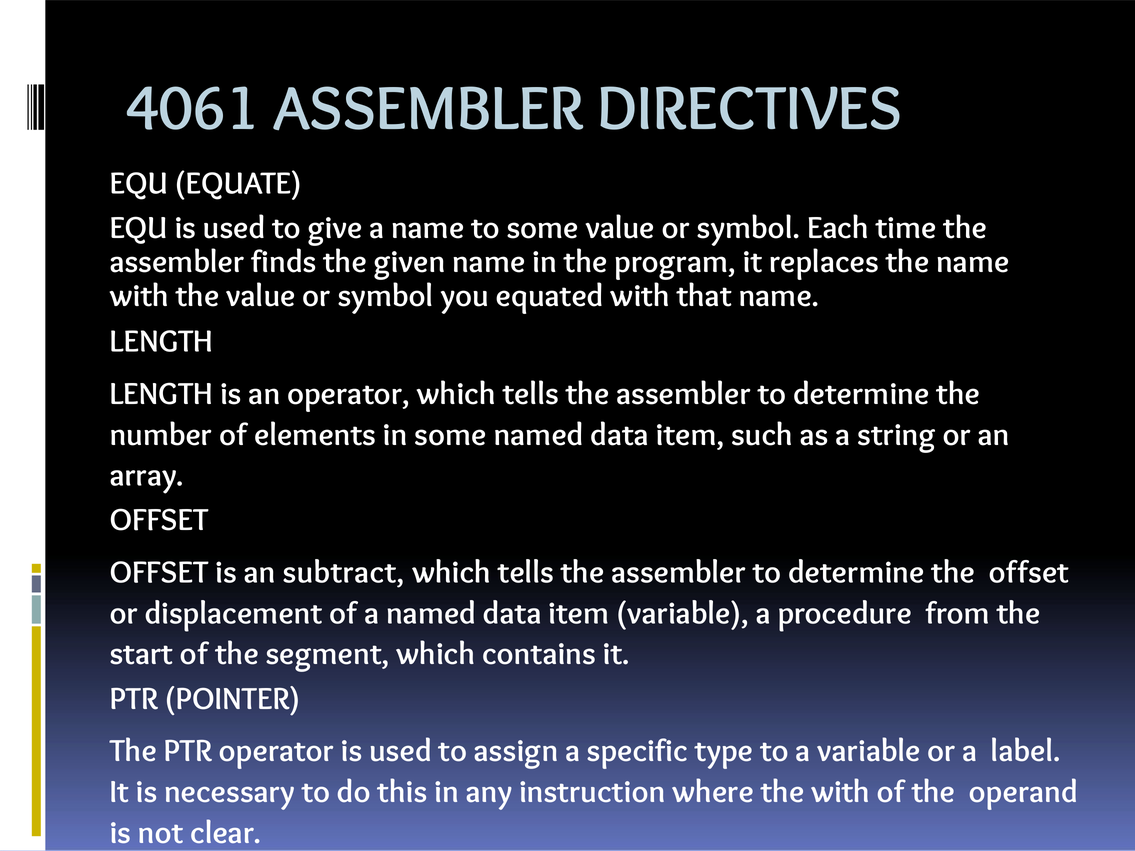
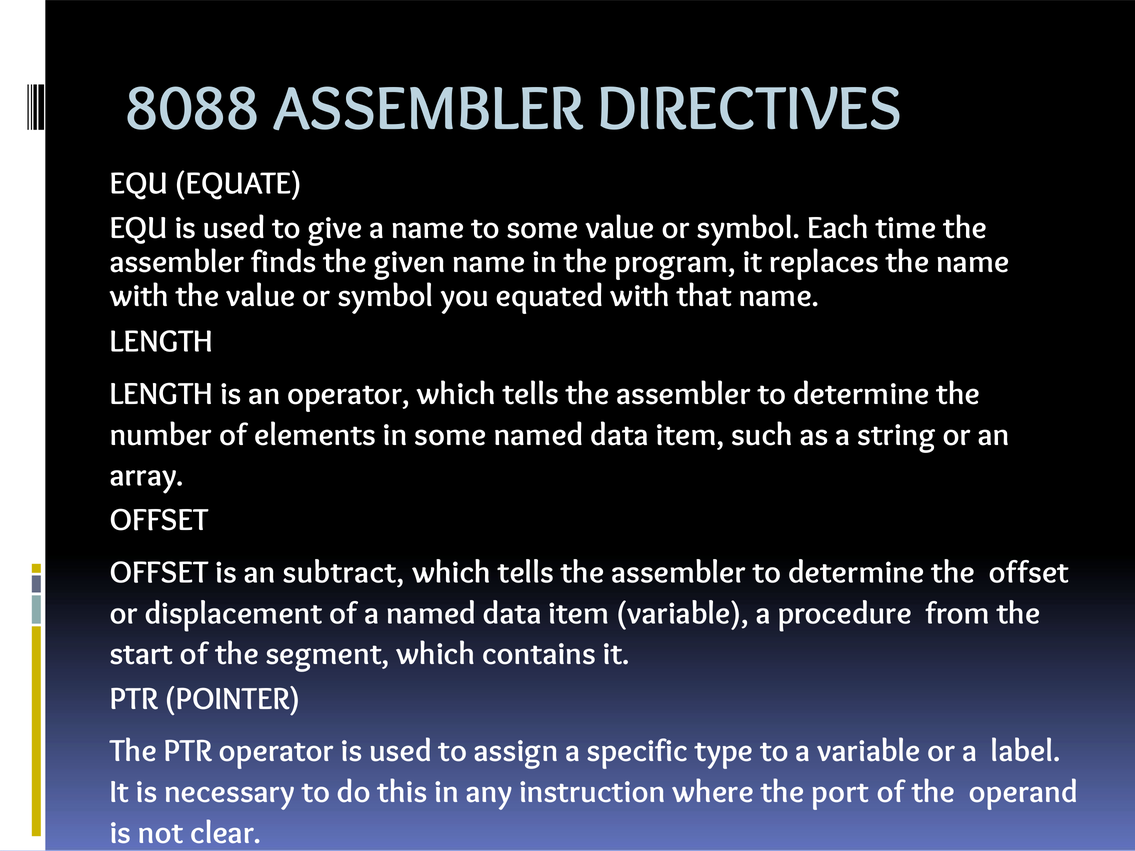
4061: 4061 -> 8088 (192, 108)
the with: with -> port (840, 792)
